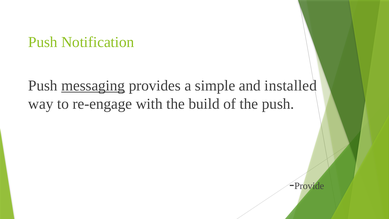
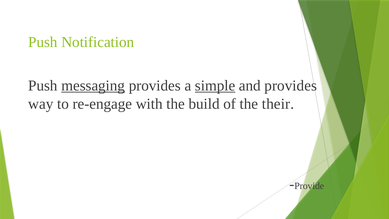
simple underline: none -> present (215, 86)
and installed: installed -> provides (291, 86)
the push: push -> their (278, 104)
